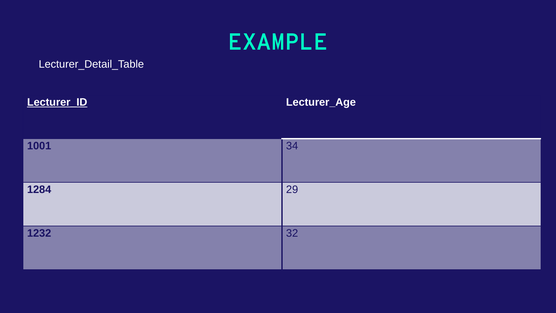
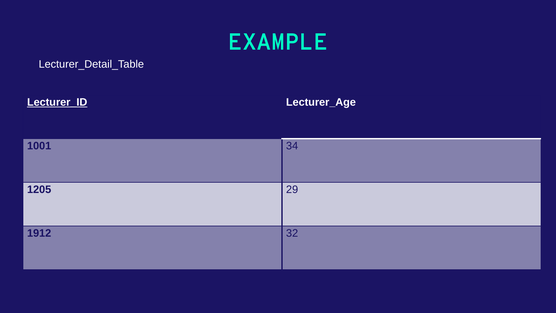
1284: 1284 -> 1205 (39, 189)
1232: 1232 -> 1912 (39, 233)
